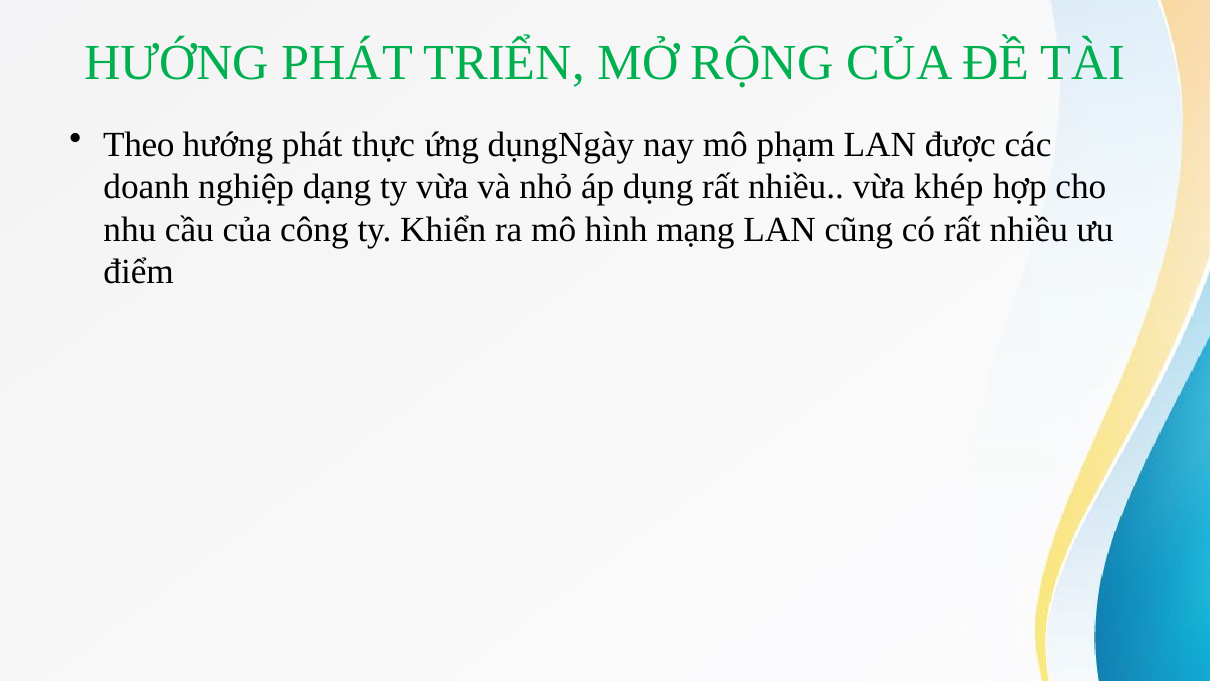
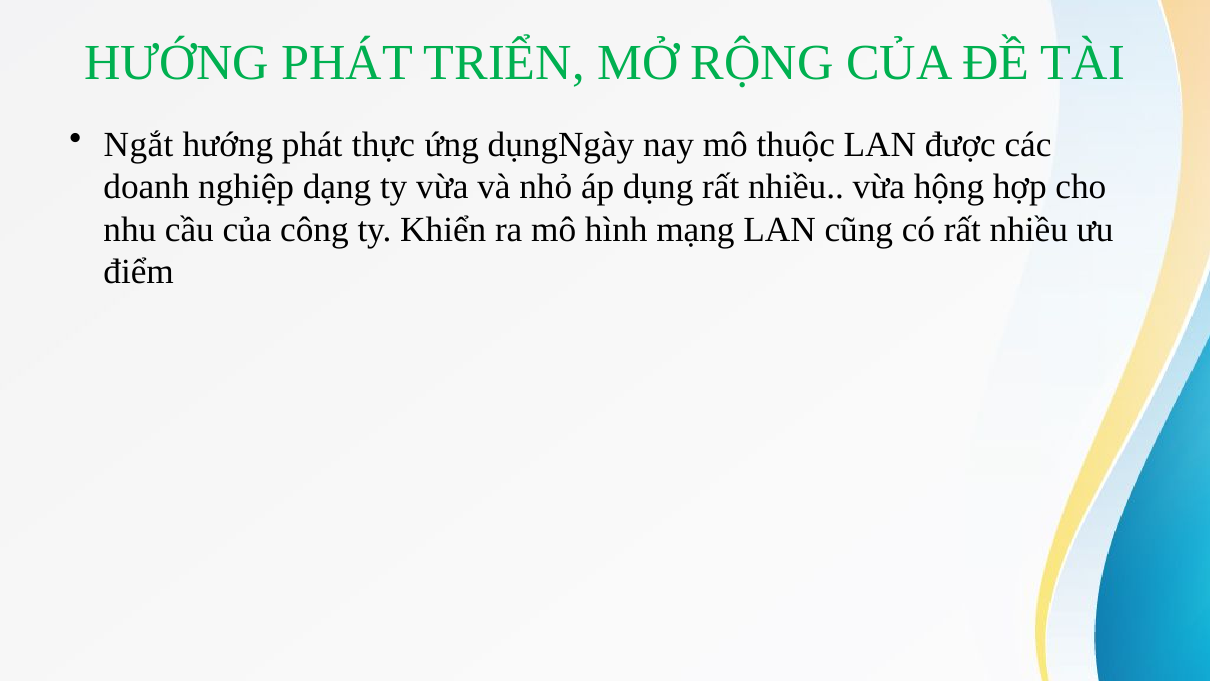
Theo: Theo -> Ngắt (138, 145)
phạm: phạm -> thuộc (796, 145)
khép: khép -> hộng (949, 187)
